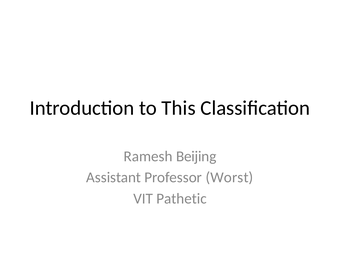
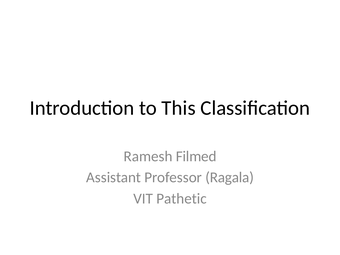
Beijing: Beijing -> Filmed (196, 156)
Worst: Worst -> Ragala (230, 177)
